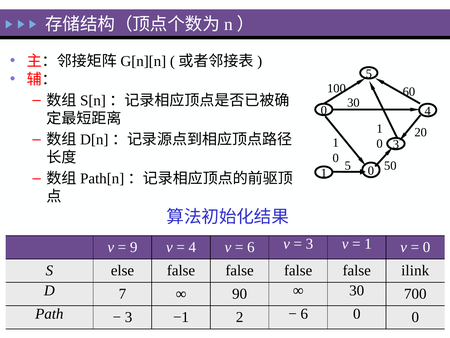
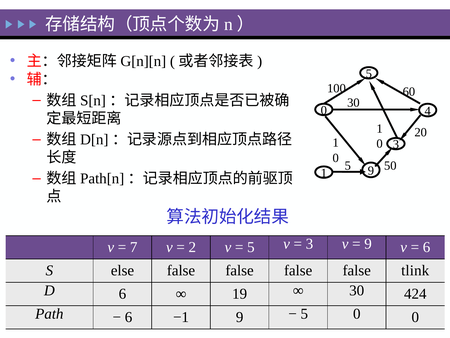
0: 0 -> 9 (371, 171)
9: 9 -> 7 (134, 247)
4: 4 -> 2 (192, 247)
6: 6 -> 5 (251, 247)
1: 1 -> 9 (368, 244)
0: 0 -> 6 (427, 247)
ilink: ilink -> tlink (415, 270)
D 7: 7 -> 6 (122, 294)
90: 90 -> 19 (240, 294)
700: 700 -> 424 (415, 294)
3: 3 -> 6 (129, 317)
−1 2: 2 -> 9 (240, 317)
6: 6 -> 5 (304, 314)
